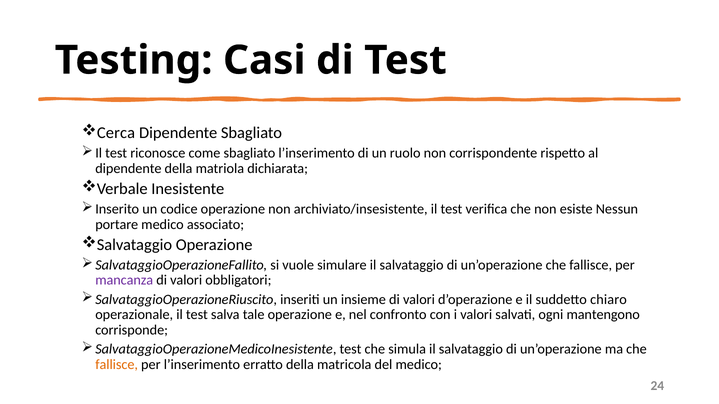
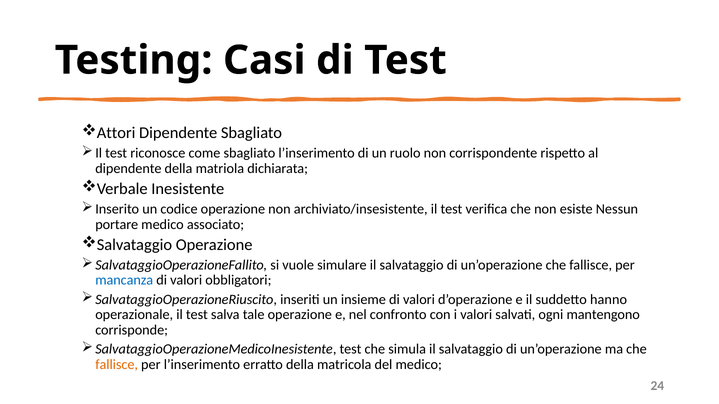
Cerca: Cerca -> Attori (116, 133)
mancanza colour: purple -> blue (124, 281)
chiaro: chiaro -> hanno (609, 300)
